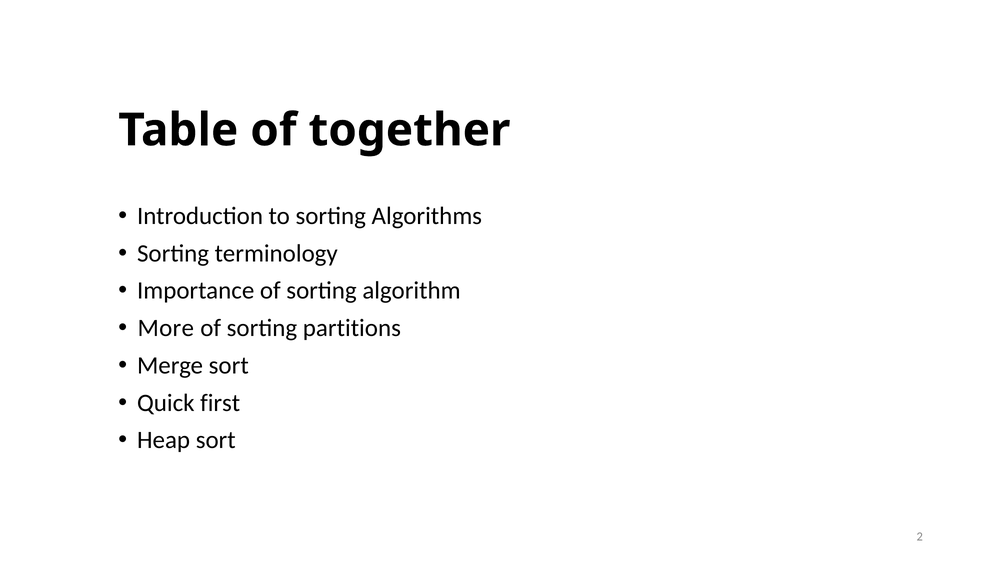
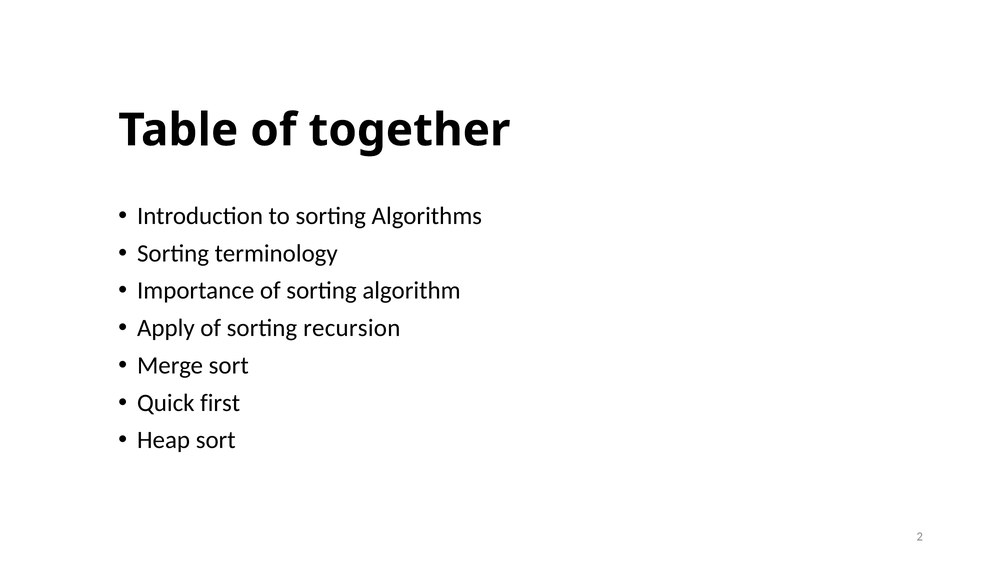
More: More -> Apply (166, 328)
partitions: partitions -> recursion (352, 328)
